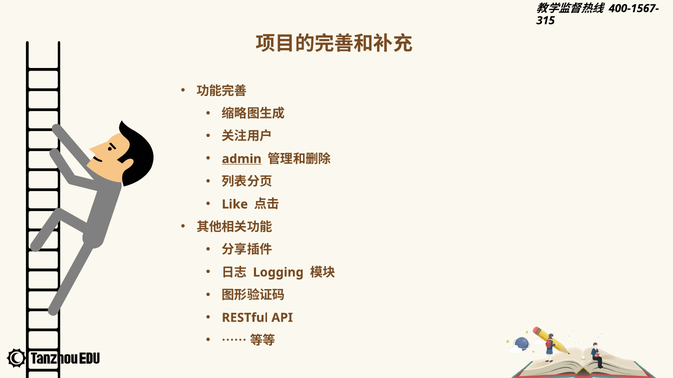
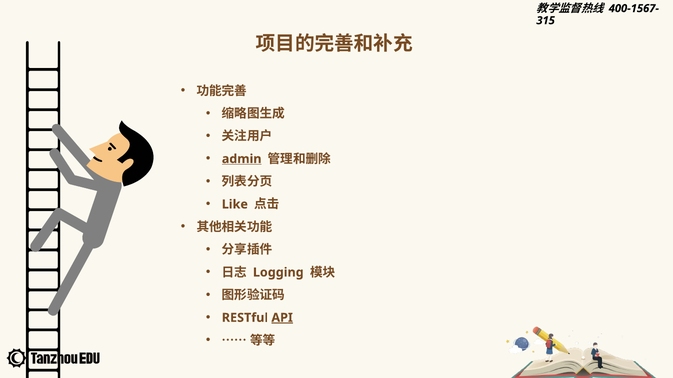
API underline: none -> present (282, 318)
